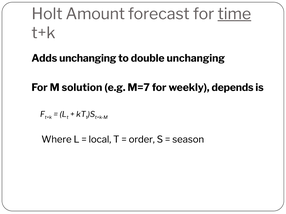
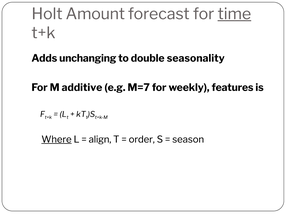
double unchanging: unchanging -> seasonality (196, 58)
solution: solution -> additive (82, 88)
depends: depends -> features (233, 88)
Where underline: none -> present (57, 140)
local: local -> align (100, 140)
